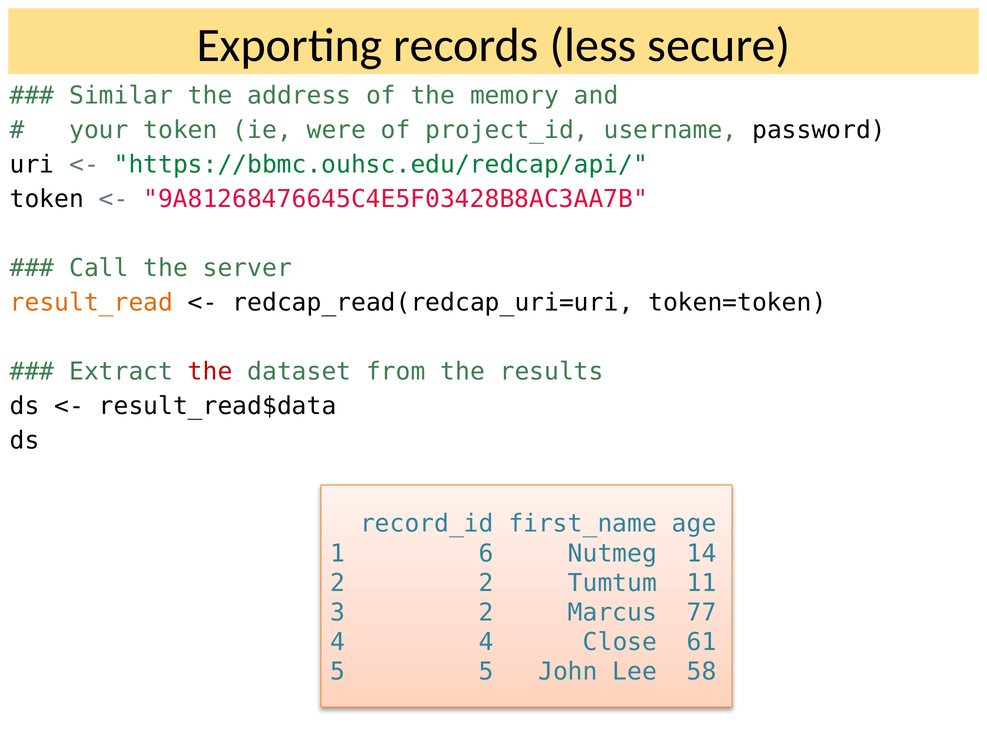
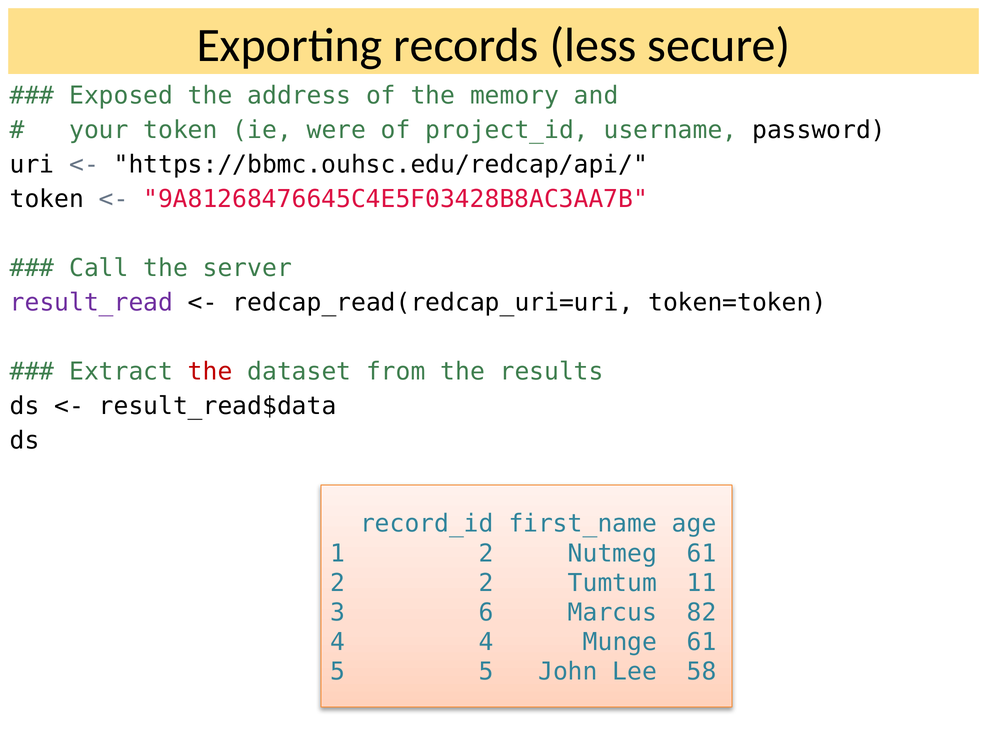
Similar: Similar -> Exposed (121, 95)
https://bbmc.ouhsc.edu/redcap/api/ colour: green -> black (381, 165)
result_read colour: orange -> purple (92, 303)
1 6: 6 -> 2 (486, 554)
Nutmeg 14: 14 -> 61 (702, 554)
3 2: 2 -> 6 (486, 613)
77: 77 -> 82 (702, 613)
Close: Close -> Munge (620, 642)
